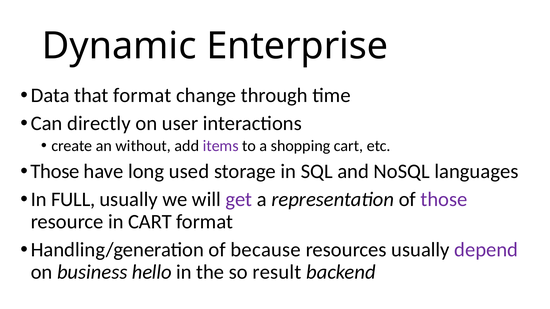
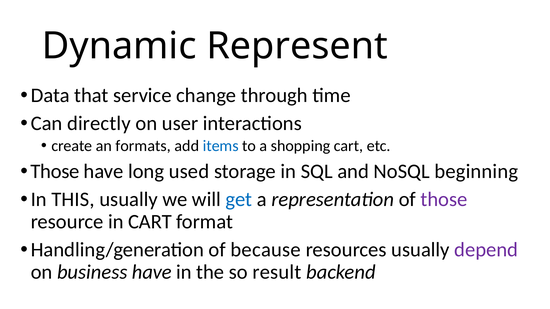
Enterprise: Enterprise -> Represent (297, 46)
that format: format -> service (142, 95)
without: without -> formats (143, 146)
items colour: purple -> blue (221, 146)
languages: languages -> beginning (476, 172)
FULL: FULL -> THIS (73, 200)
get colour: purple -> blue (239, 200)
business hello: hello -> have (152, 272)
